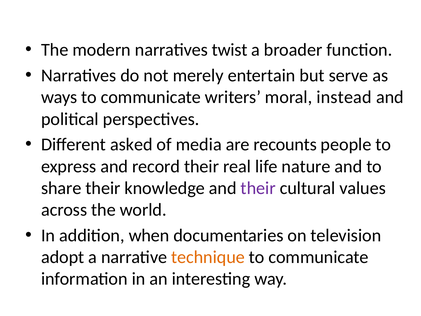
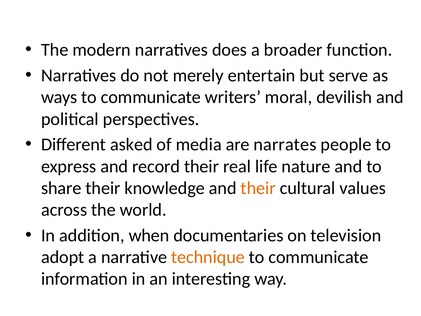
twist: twist -> does (230, 50)
instead: instead -> devilish (344, 97)
recounts: recounts -> narrates (285, 144)
their colour: purple -> orange (258, 188)
